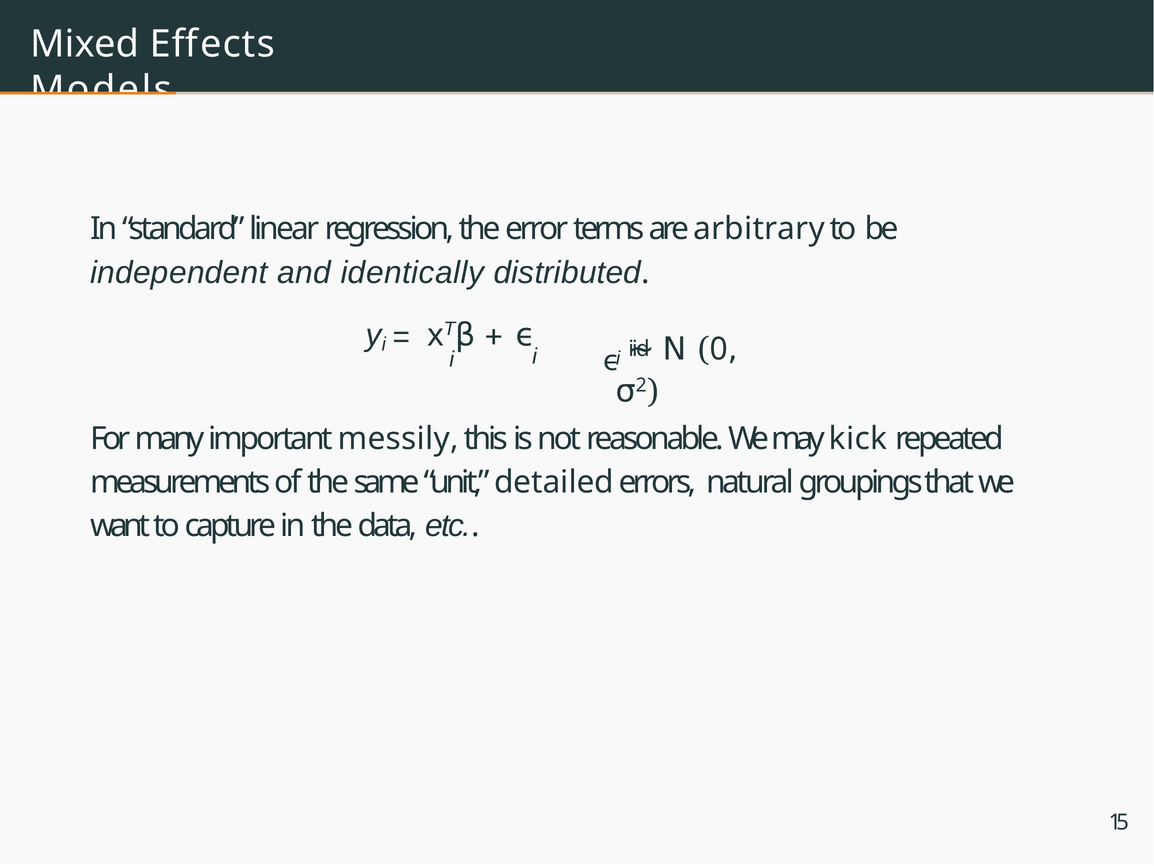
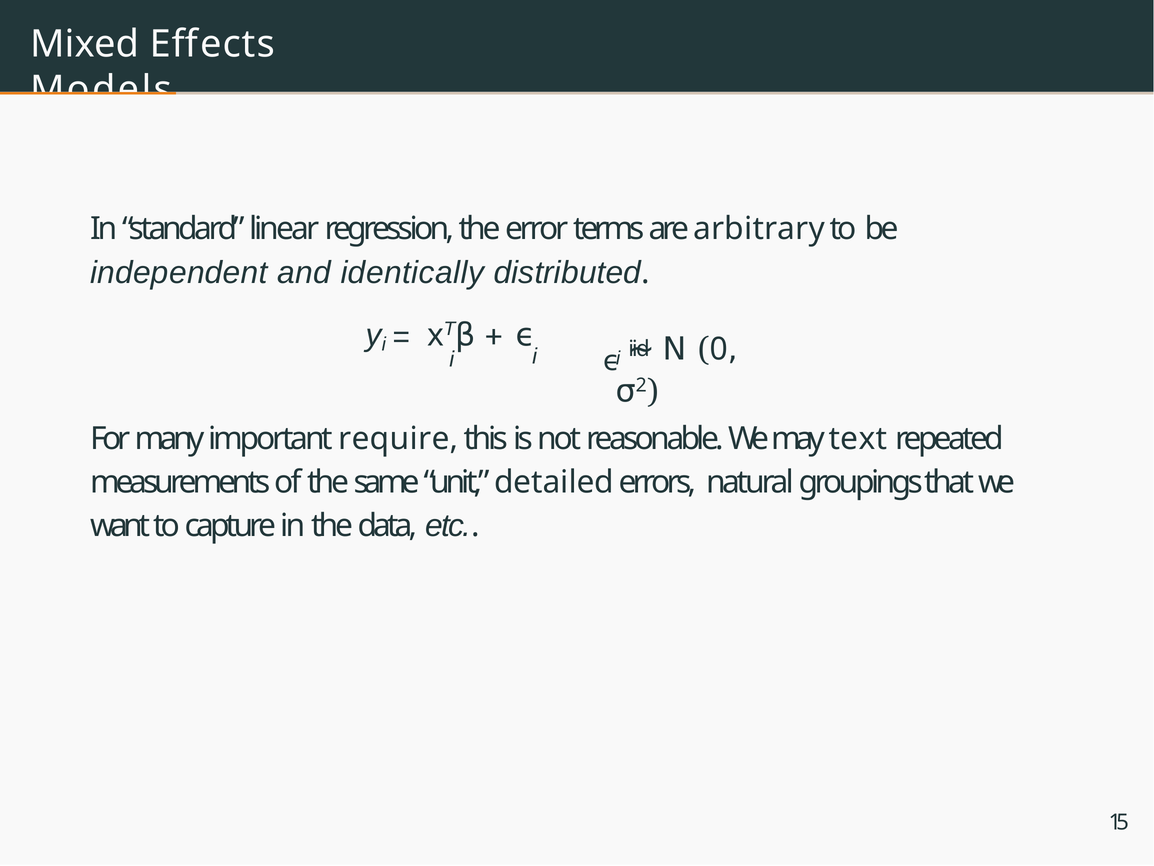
messily: messily -> require (398, 439)
kick: kick -> text (858, 439)
